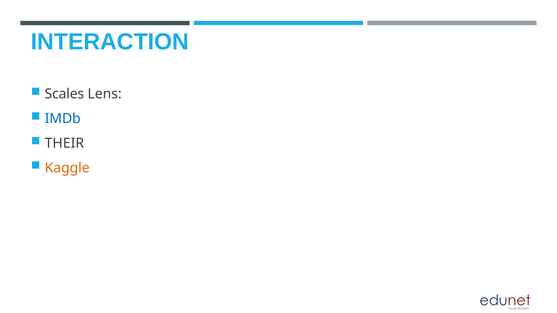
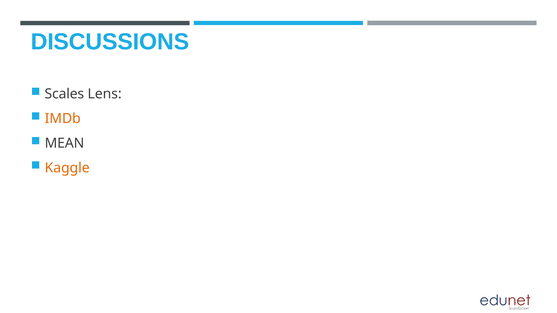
INTERACTION: INTERACTION -> DISCUSSIONS (110, 42)
IMDb colour: blue -> orange (63, 119)
THEIR: THEIR -> MEAN (64, 143)
